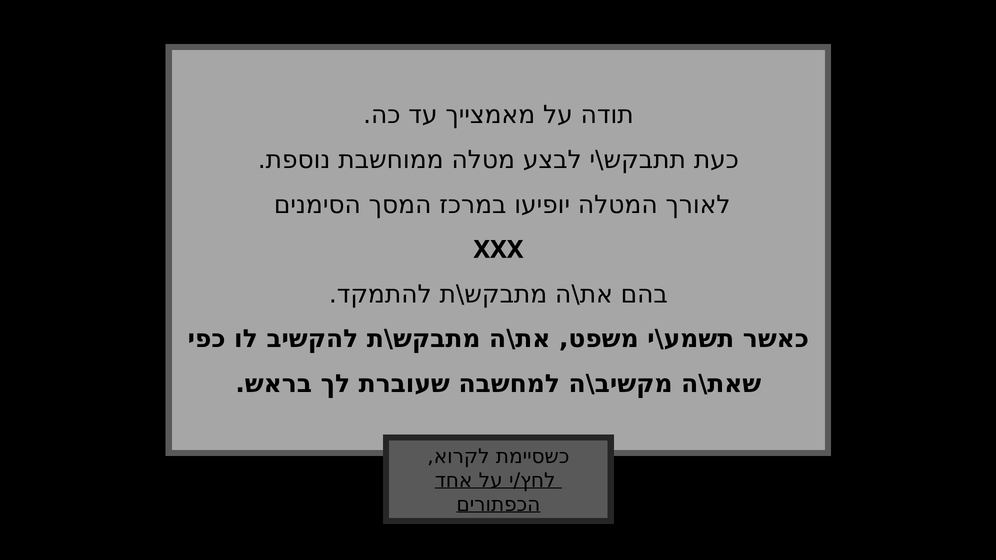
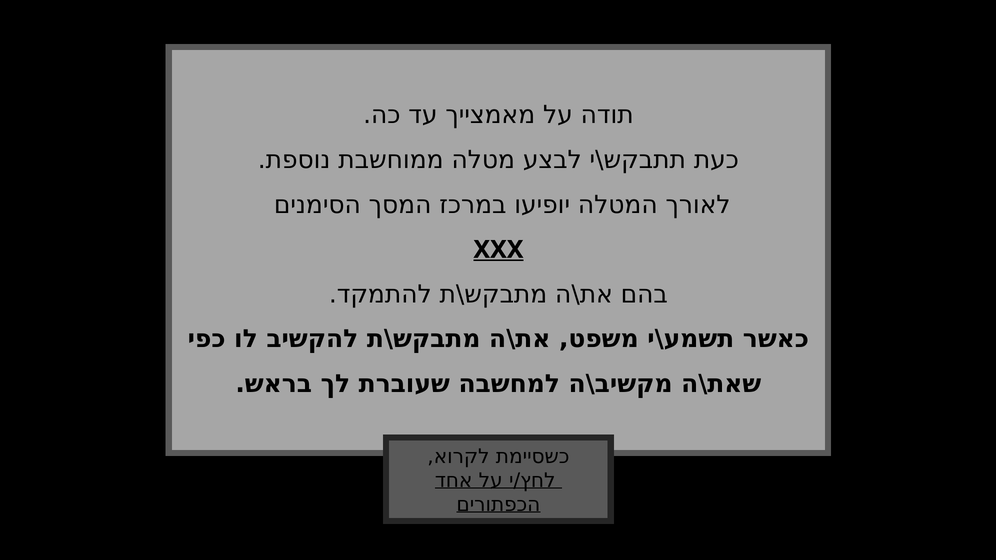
XXX underline: none -> present (498, 250)
